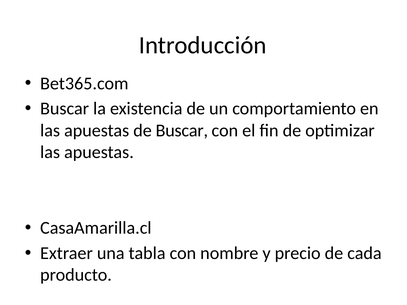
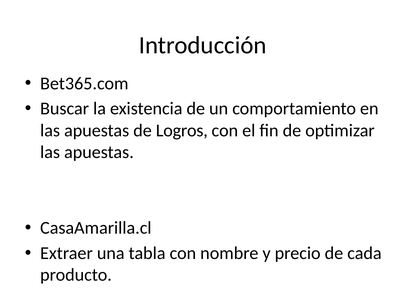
de Buscar: Buscar -> Logros (182, 130)
